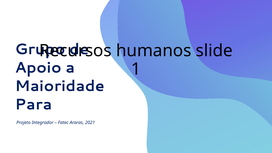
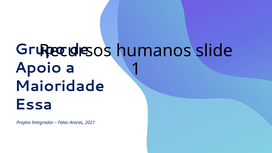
Para: Para -> Essa (34, 104)
